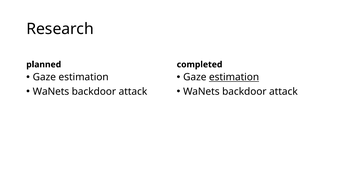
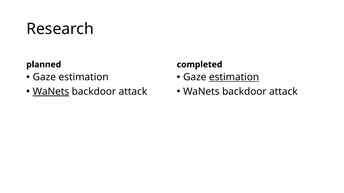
WaNets underline: none -> present (51, 92)
